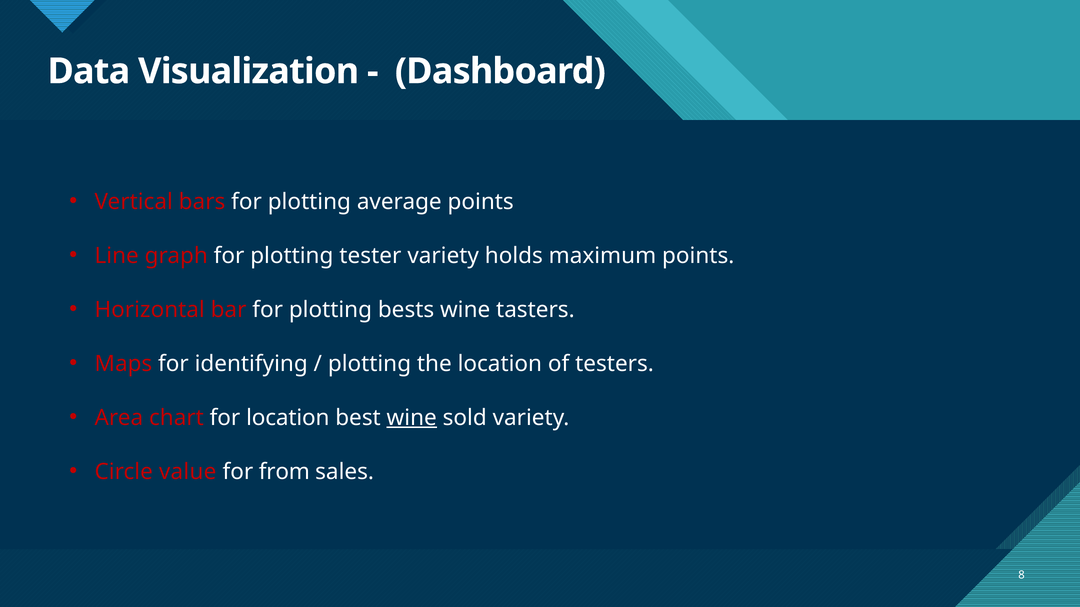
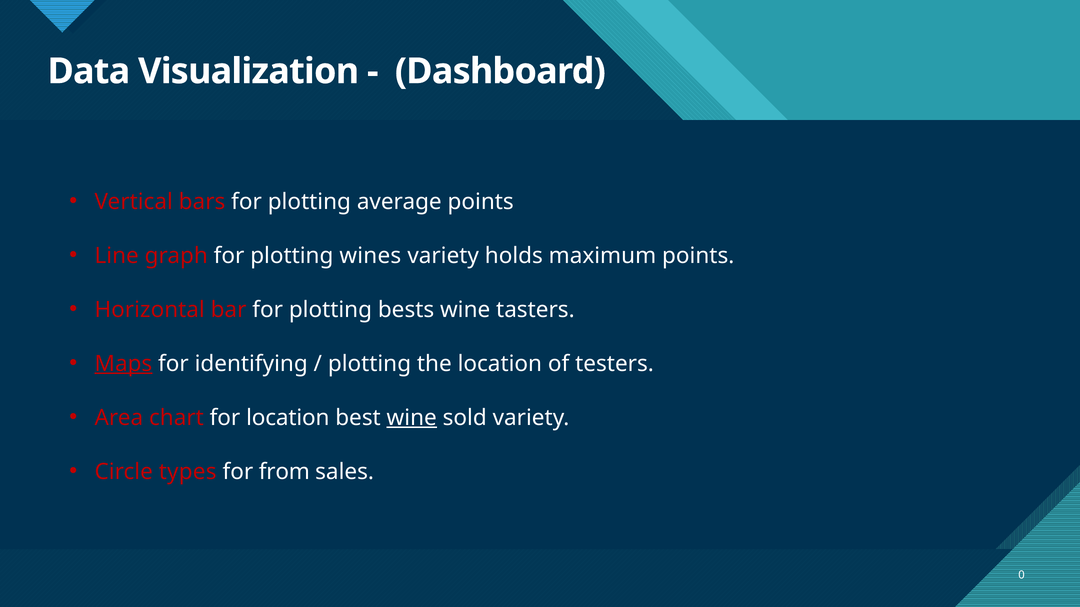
tester: tester -> wines (370, 256)
Maps underline: none -> present (123, 364)
value: value -> types (188, 472)
8: 8 -> 0 (1022, 575)
